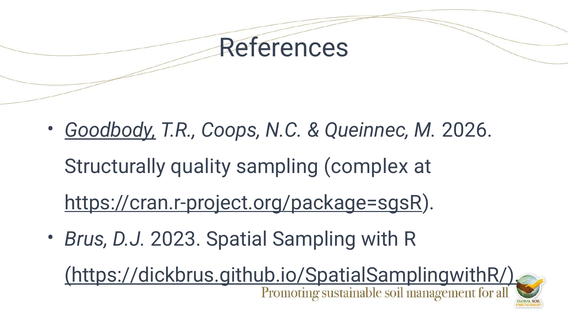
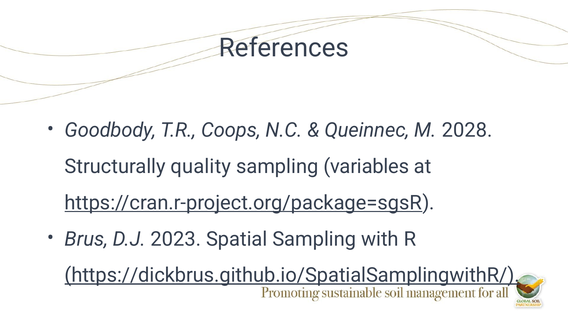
Goodbody underline: present -> none (110, 130)
2026: 2026 -> 2028 (467, 130)
complex: complex -> variables (366, 166)
